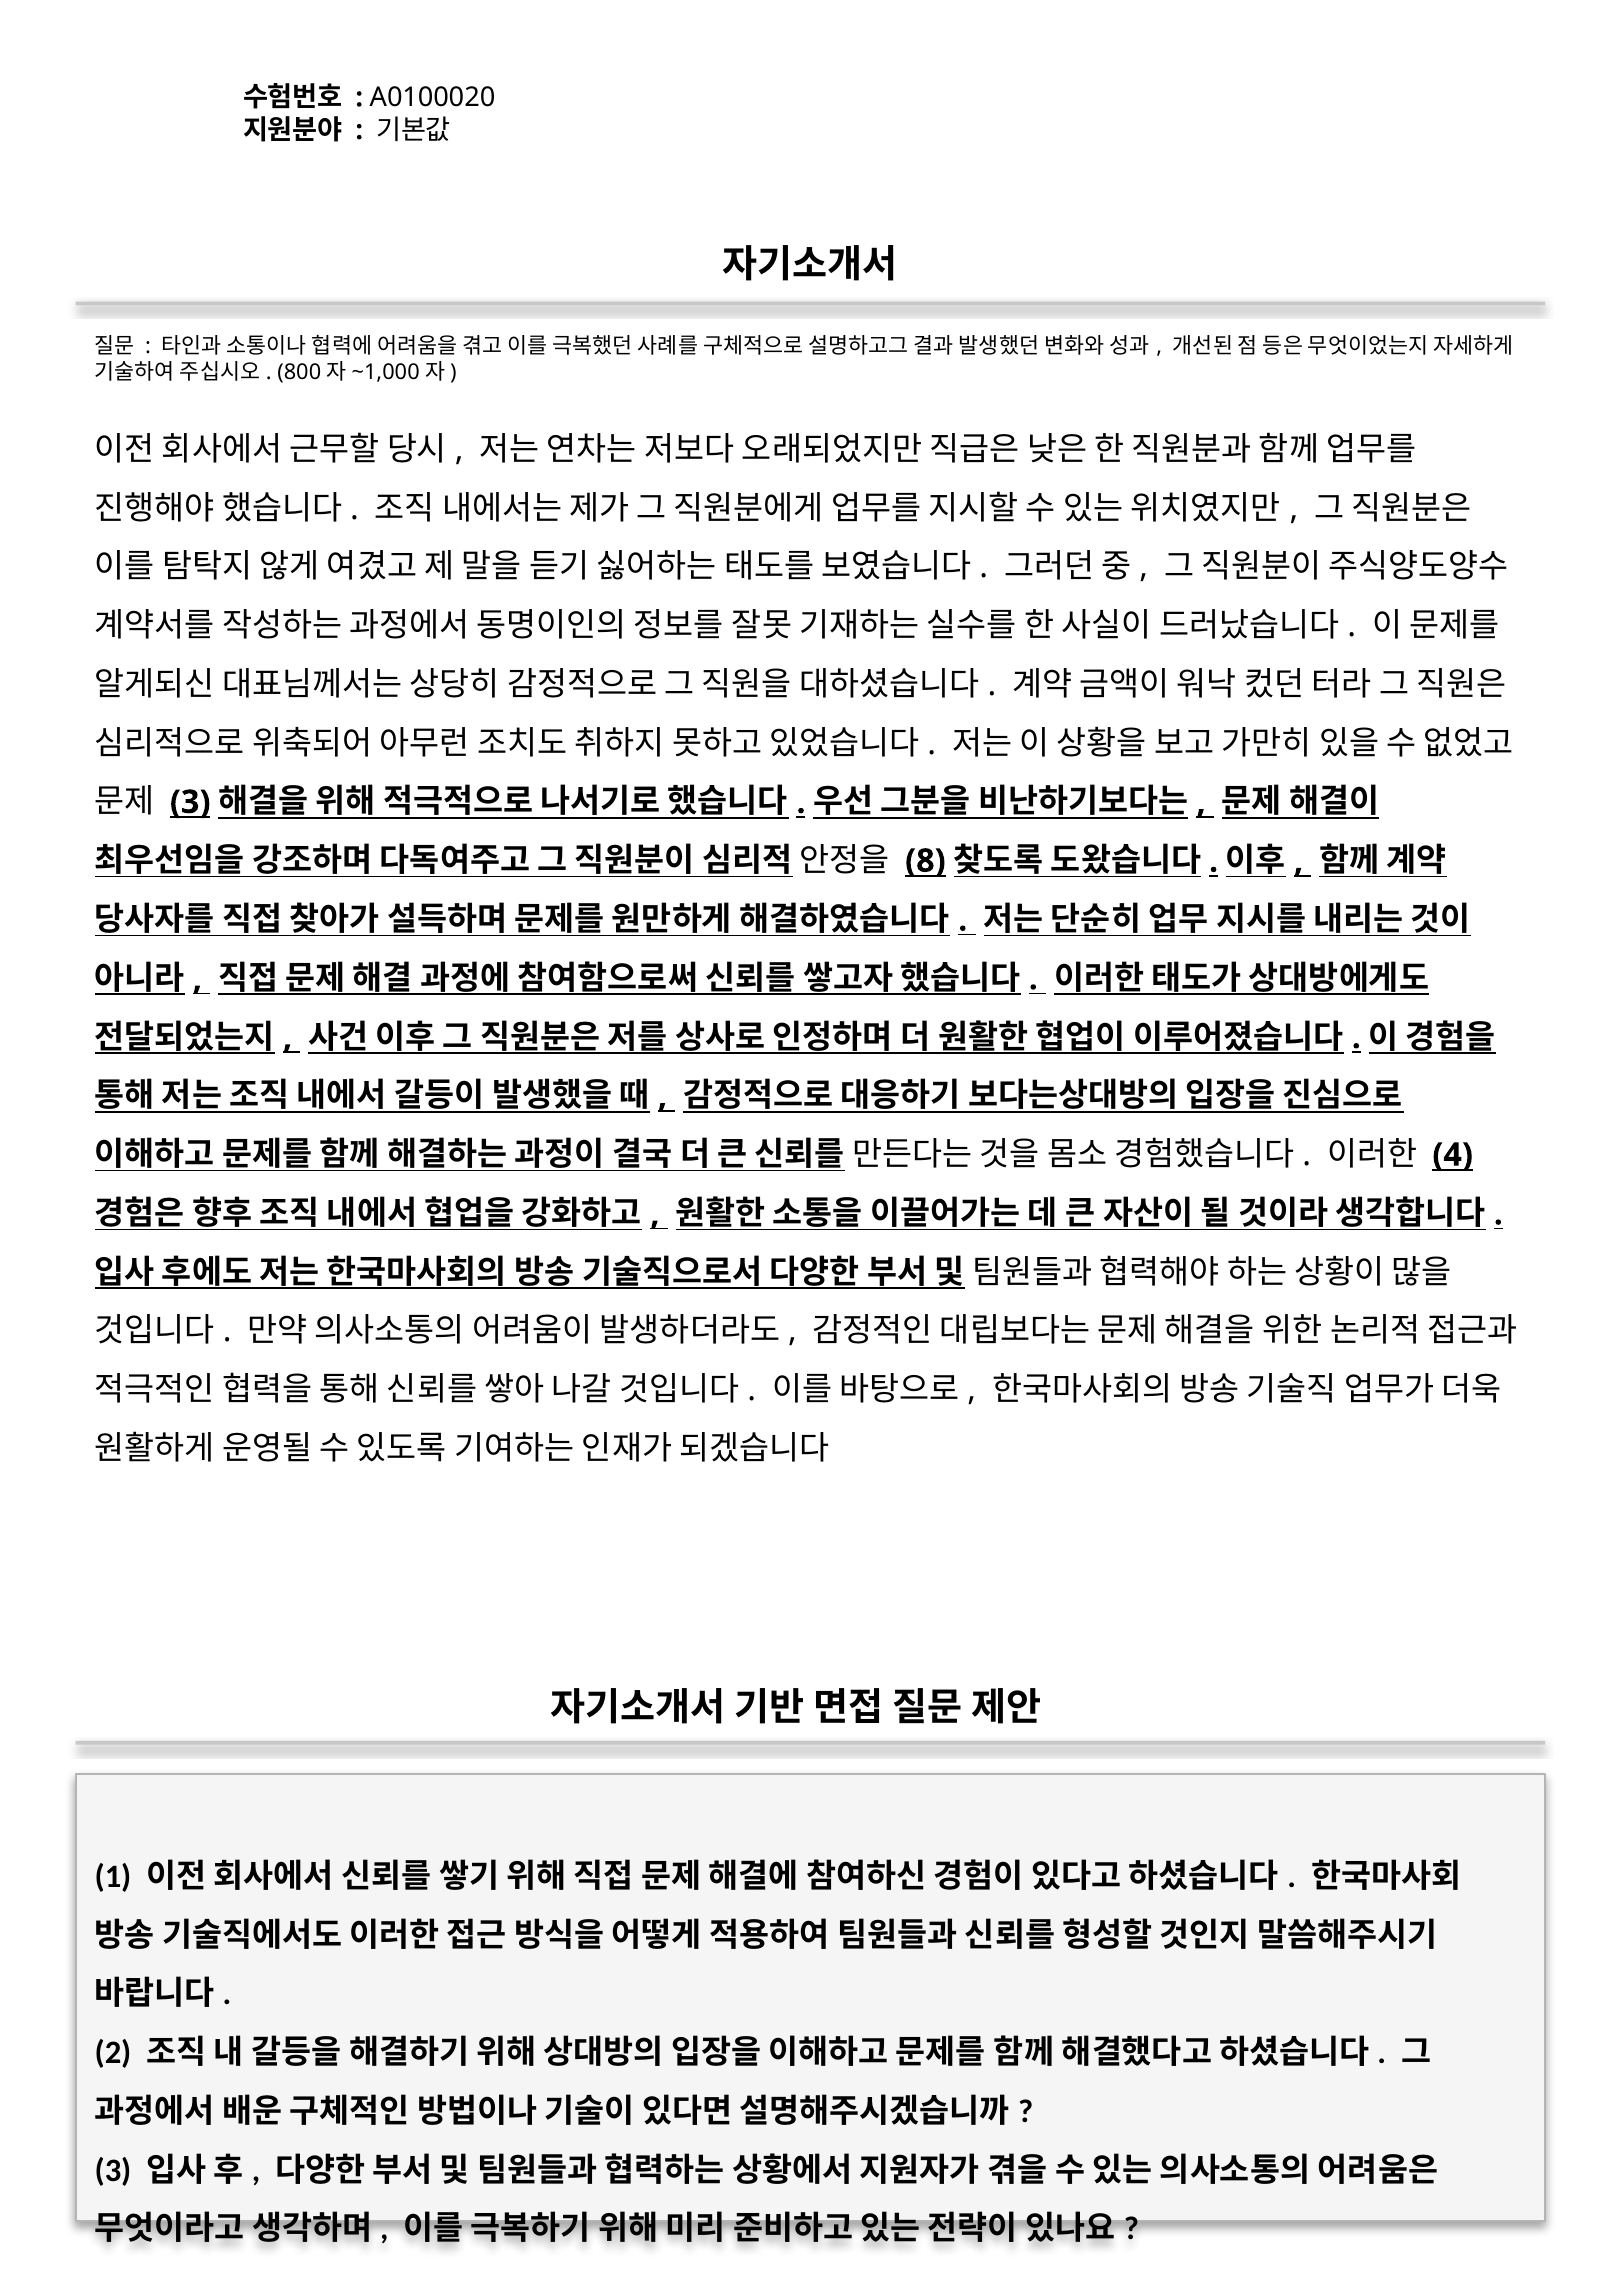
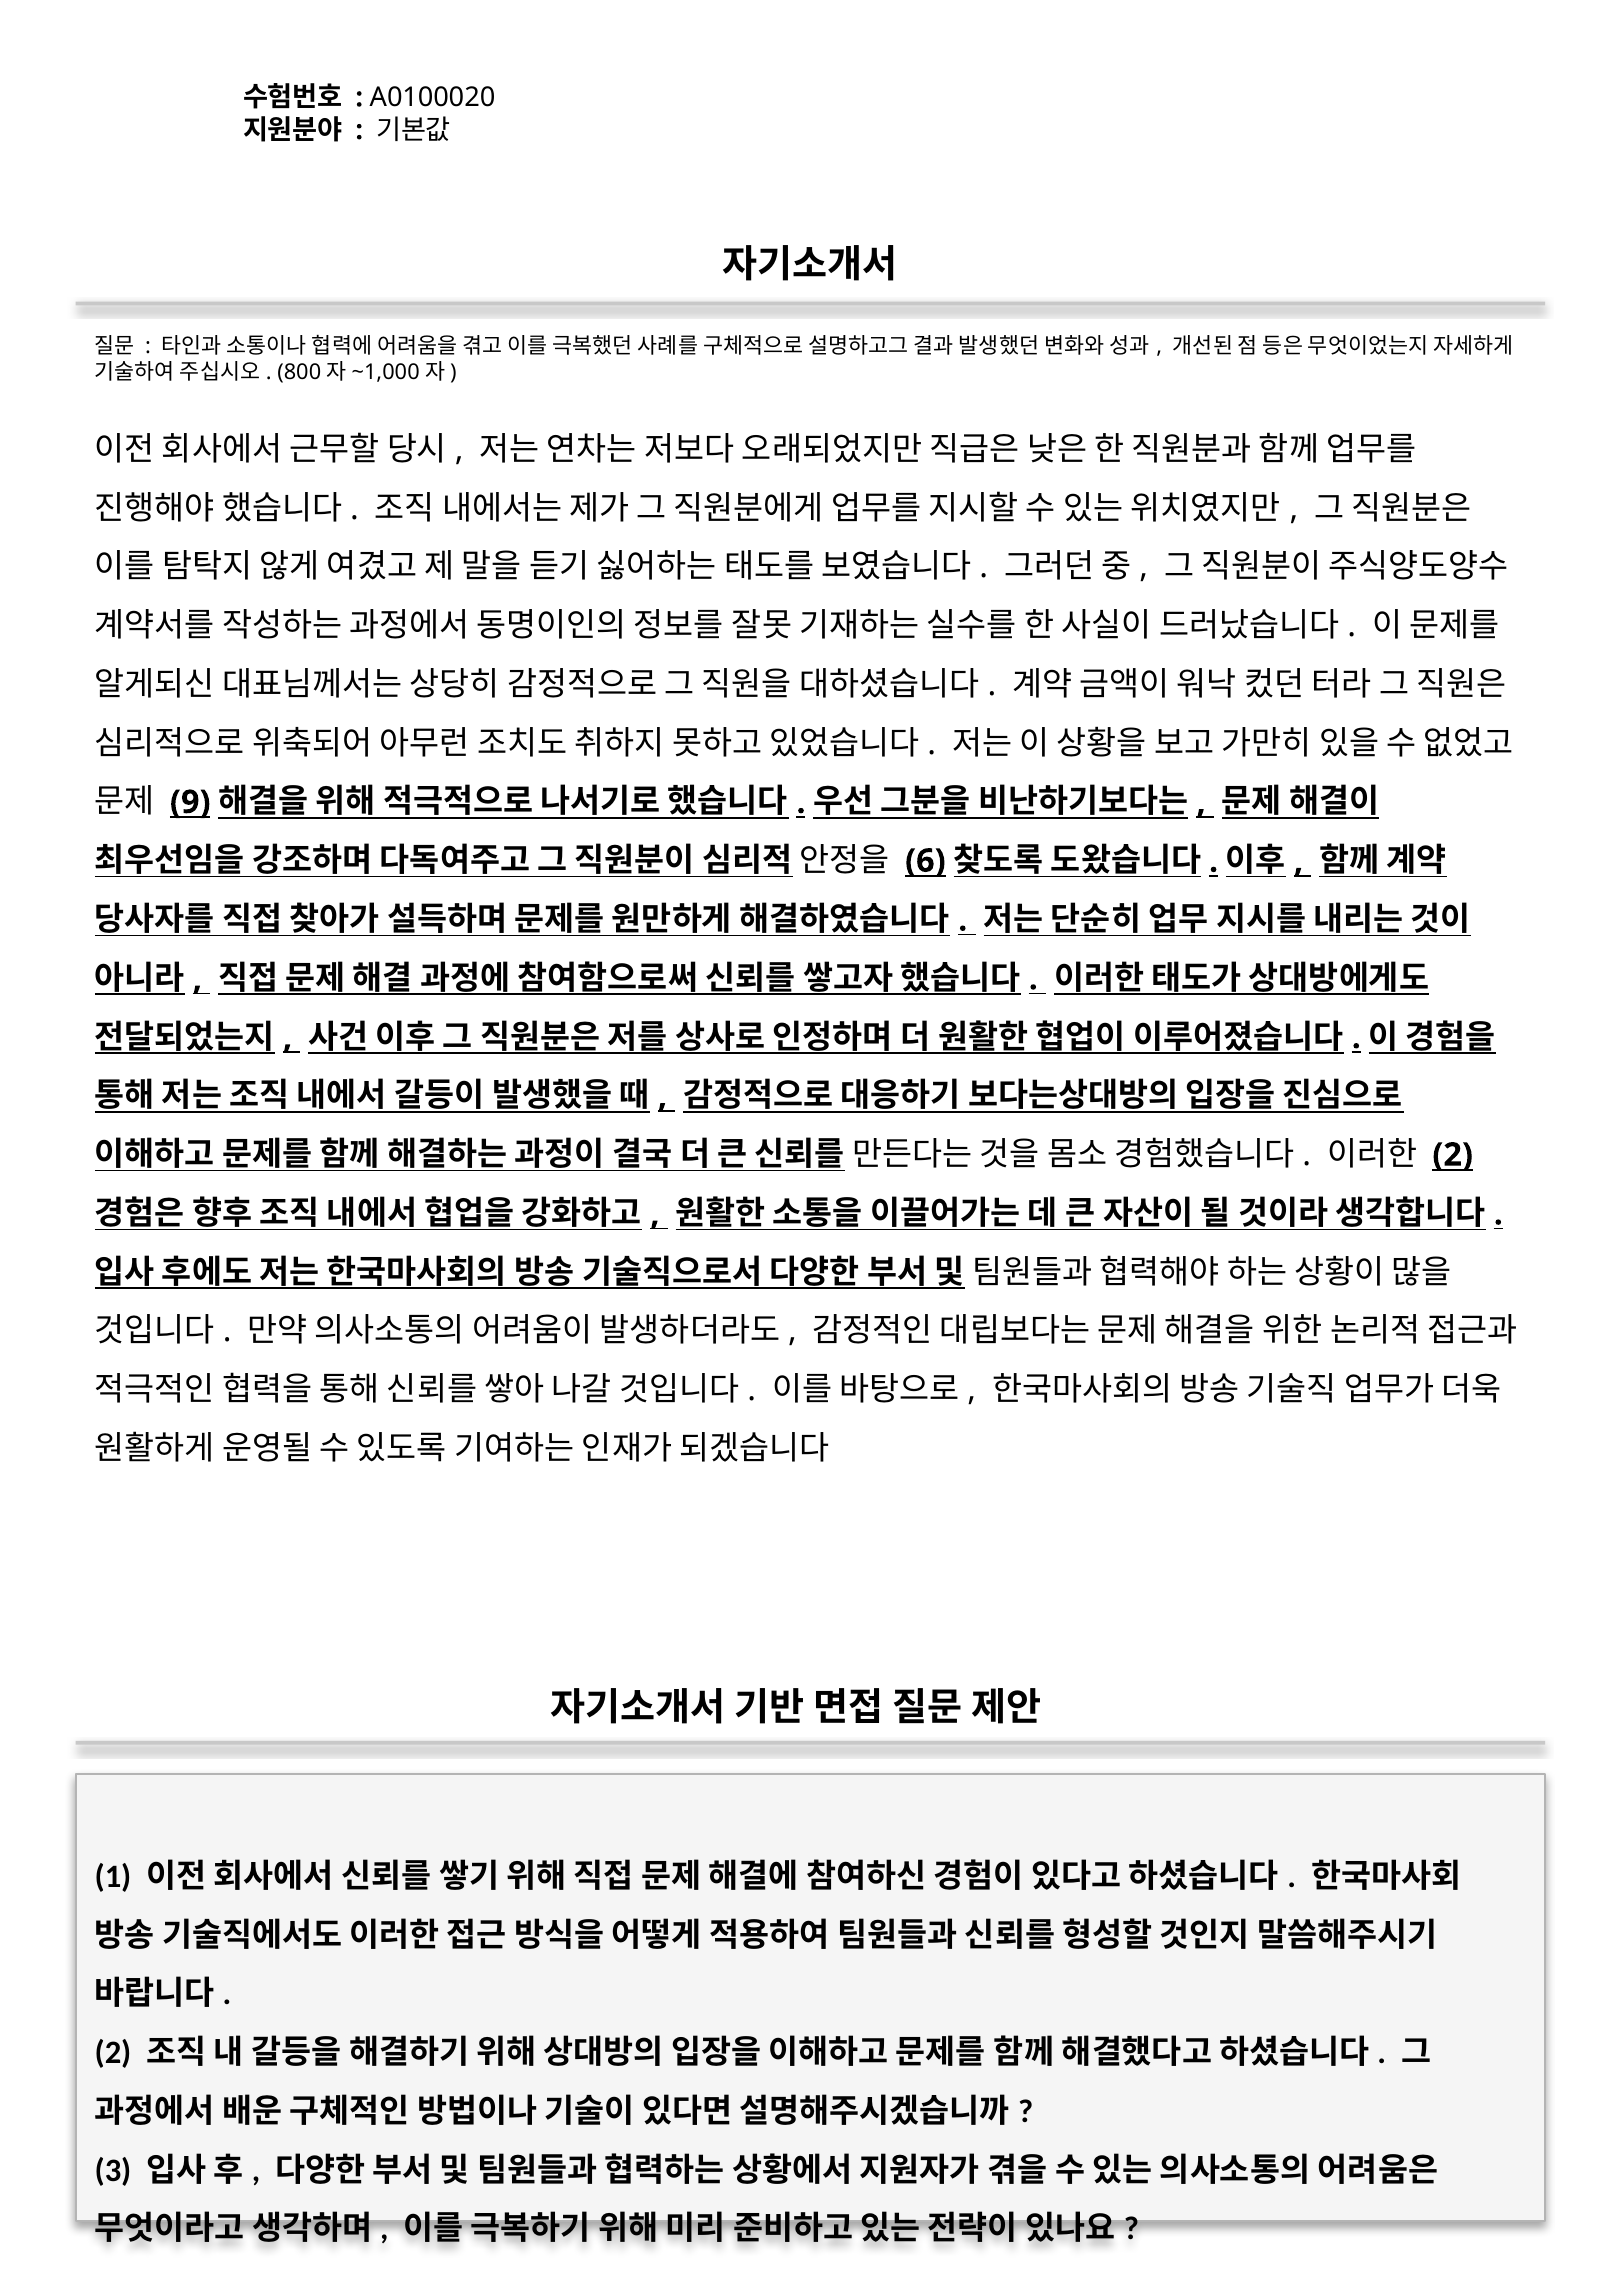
3: 3 -> 9 (190, 802)
8: 8 -> 6 (925, 861)
4: 4 -> 2 (1453, 1155)
